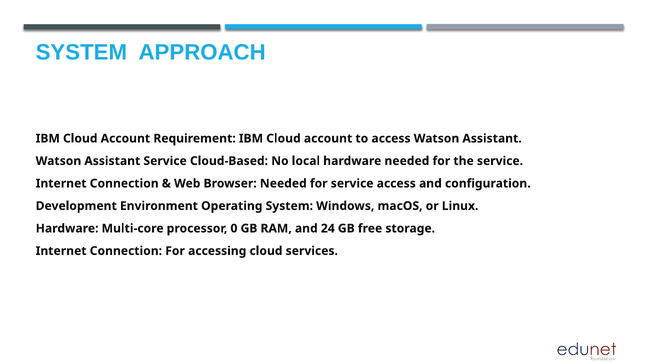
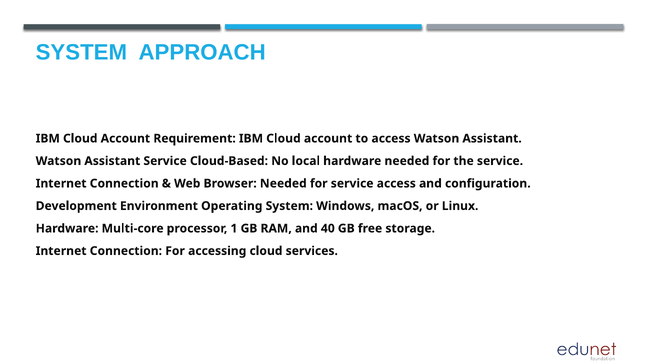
0: 0 -> 1 (234, 228)
24: 24 -> 40 (328, 228)
